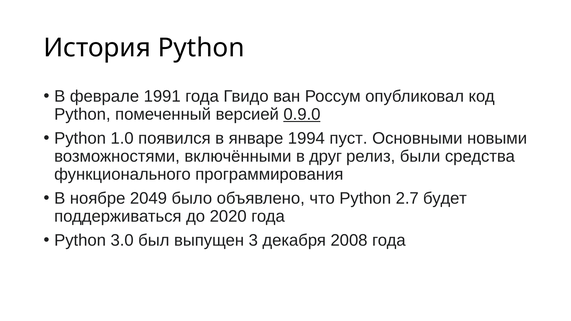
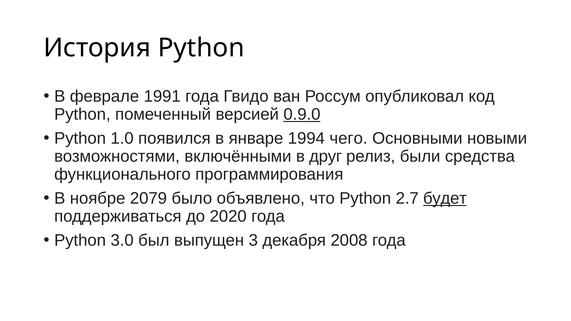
пуст: пуст -> чего (348, 138)
2049: 2049 -> 2079 (148, 198)
будет underline: none -> present (445, 198)
